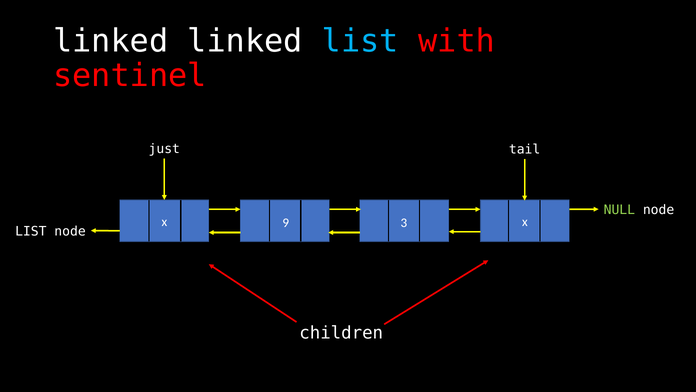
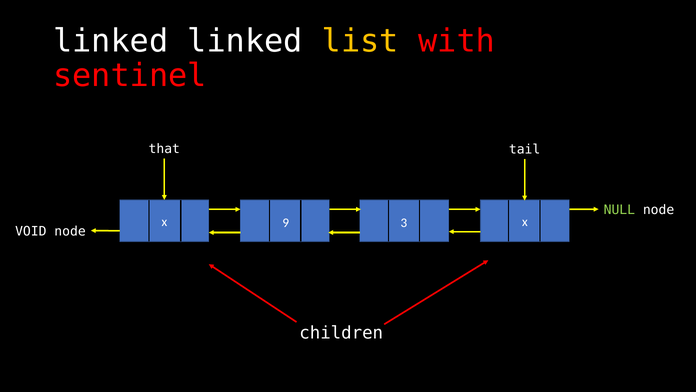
list colour: light blue -> yellow (360, 41)
just: just -> that (164, 149)
LIST: LIST -> VOID (31, 231)
